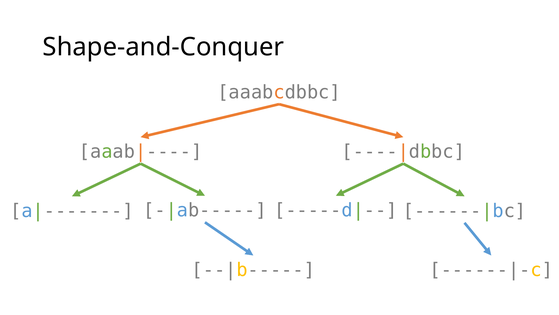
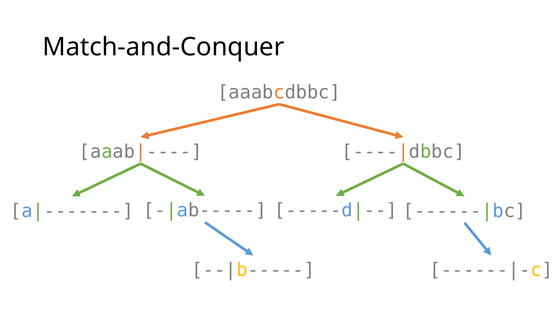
Shape-and-Conquer: Shape-and-Conquer -> Match-and-Conquer (163, 47)
